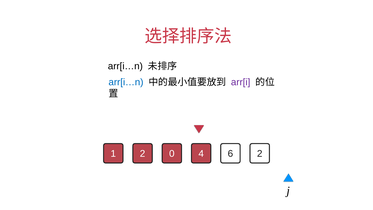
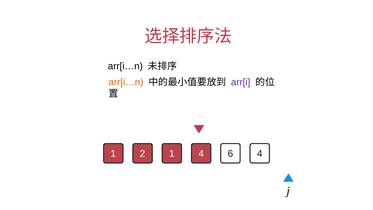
arr[i…n colour: blue -> orange (126, 82)
2 0: 0 -> 1 (172, 153)
1 2: 2 -> 4 (260, 153)
